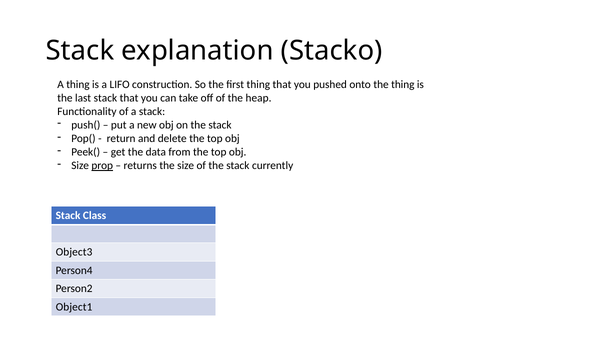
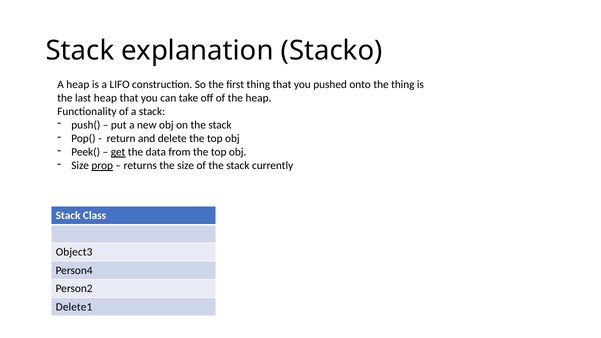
A thing: thing -> heap (78, 85)
last stack: stack -> heap (105, 98)
get underline: none -> present (118, 152)
Object1: Object1 -> Delete1 (74, 307)
